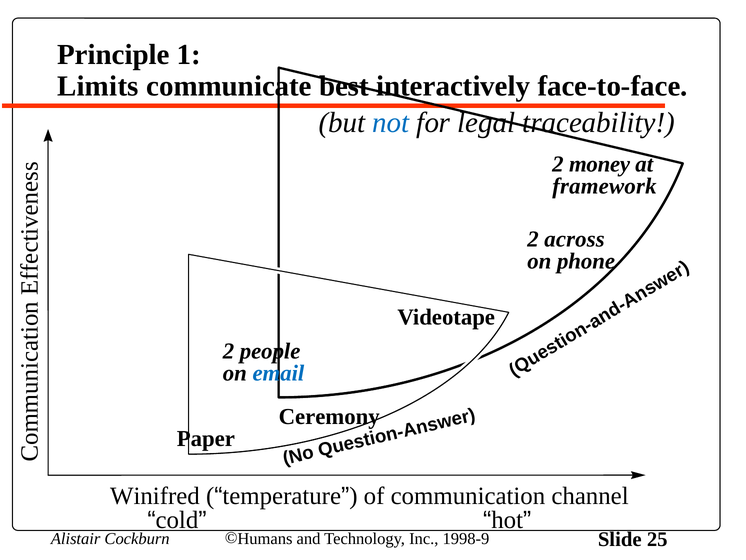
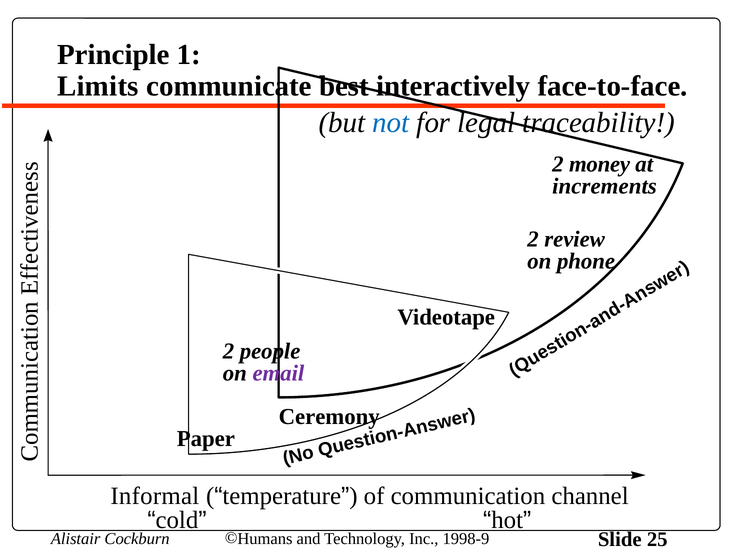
framework: framework -> increments (604, 186)
across: across -> review (575, 239)
email colour: blue -> purple (278, 373)
Winifred: Winifred -> Informal (155, 496)
